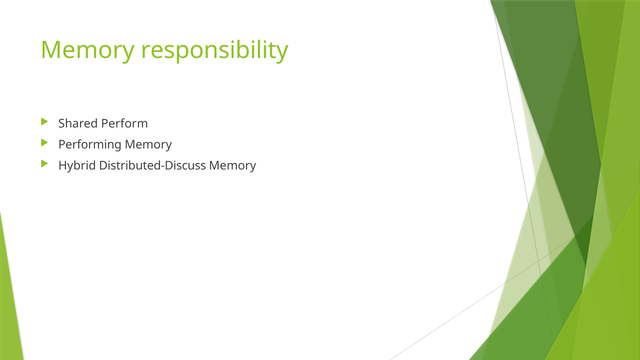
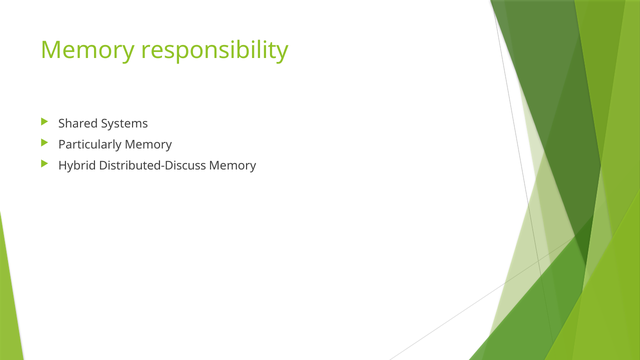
Perform: Perform -> Systems (125, 124)
Performing: Performing -> Particularly (90, 145)
